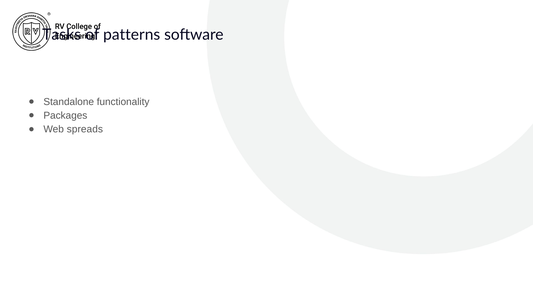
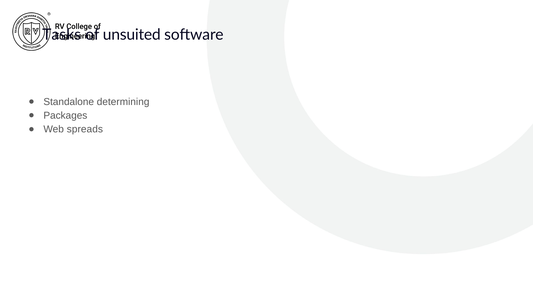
patterns: patterns -> unsuited (132, 35)
functionality: functionality -> determining (123, 102)
